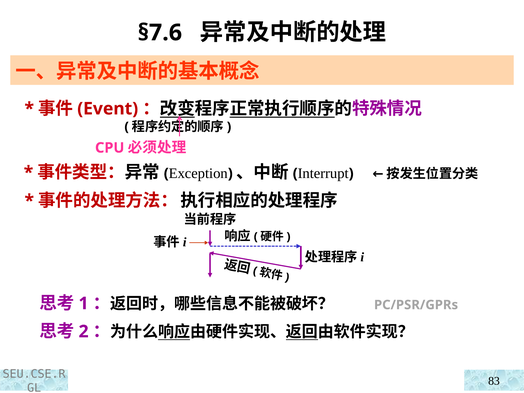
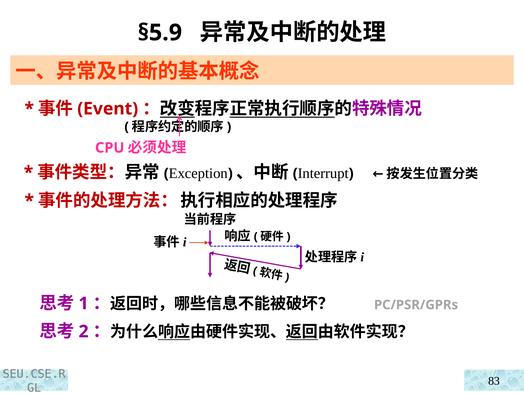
§7.6: §7.6 -> §5.9 (160, 33)
